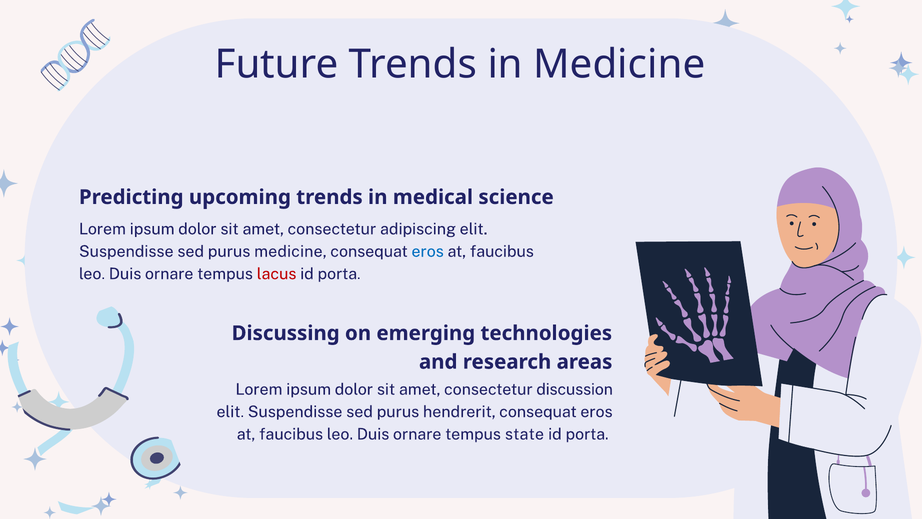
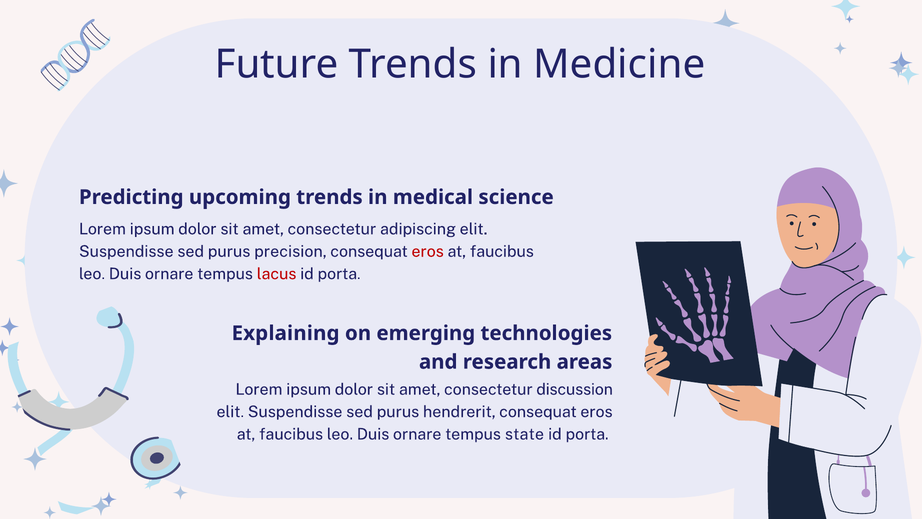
purus medicine: medicine -> precision (290, 251)
eros colour: blue -> red (428, 251)
Discussing: Discussing -> Explaining (286, 333)
